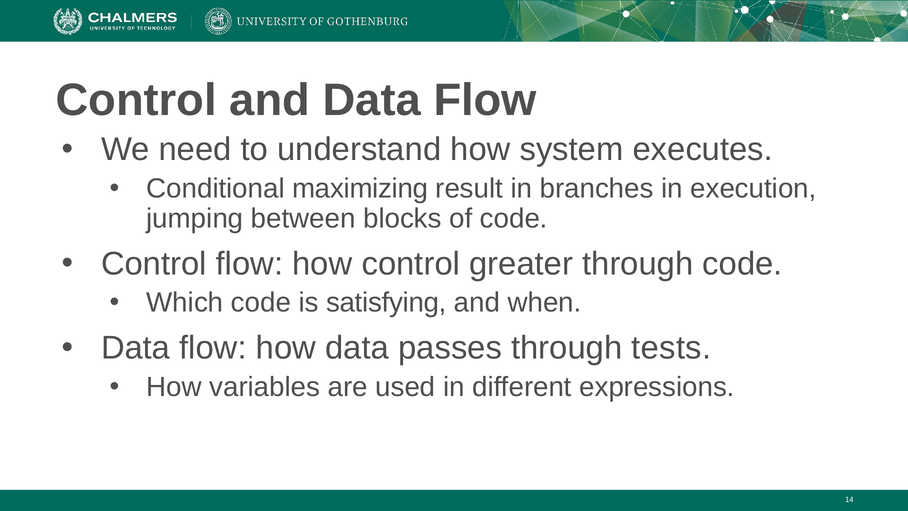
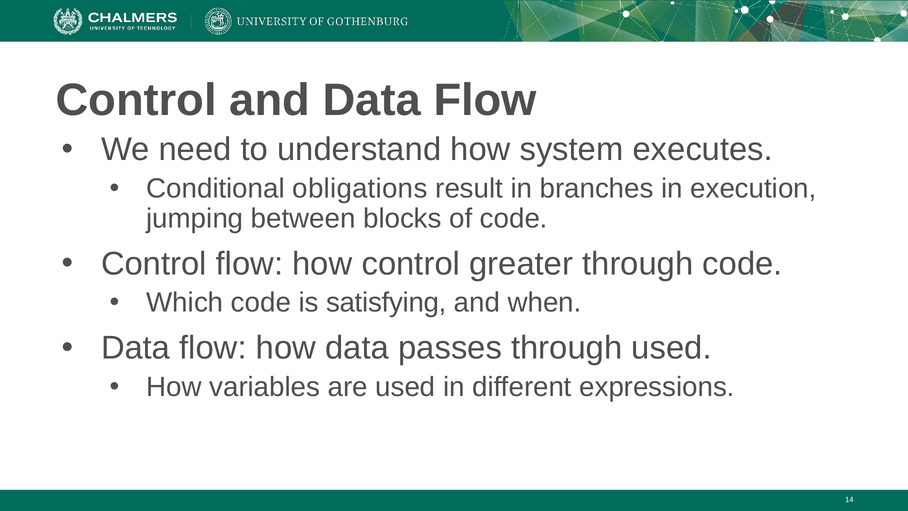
maximizing: maximizing -> obligations (360, 188)
through tests: tests -> used (672, 348)
